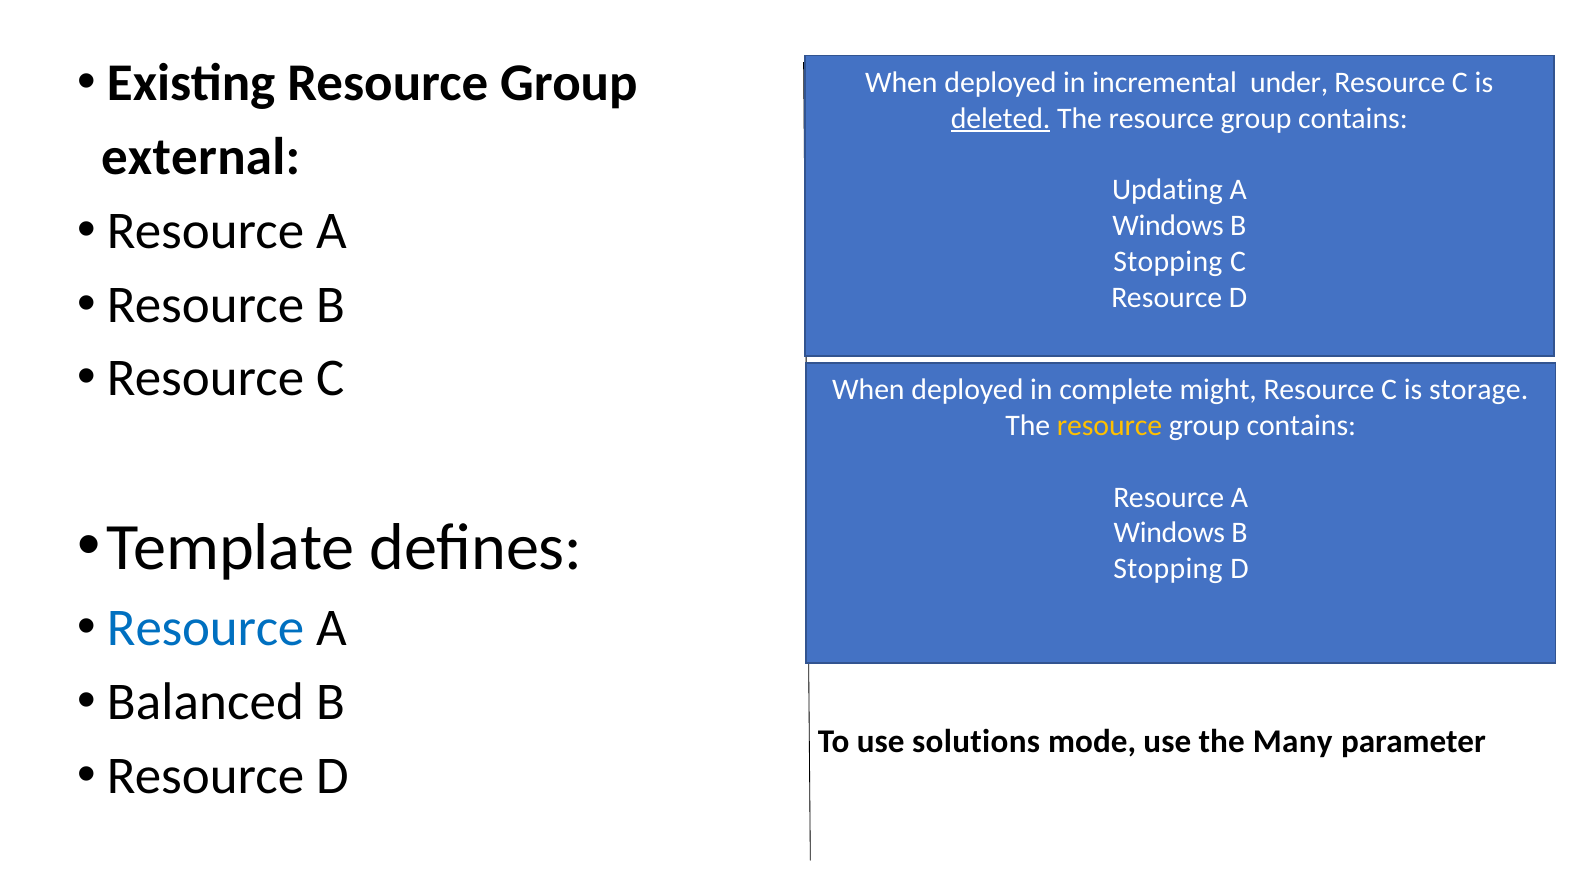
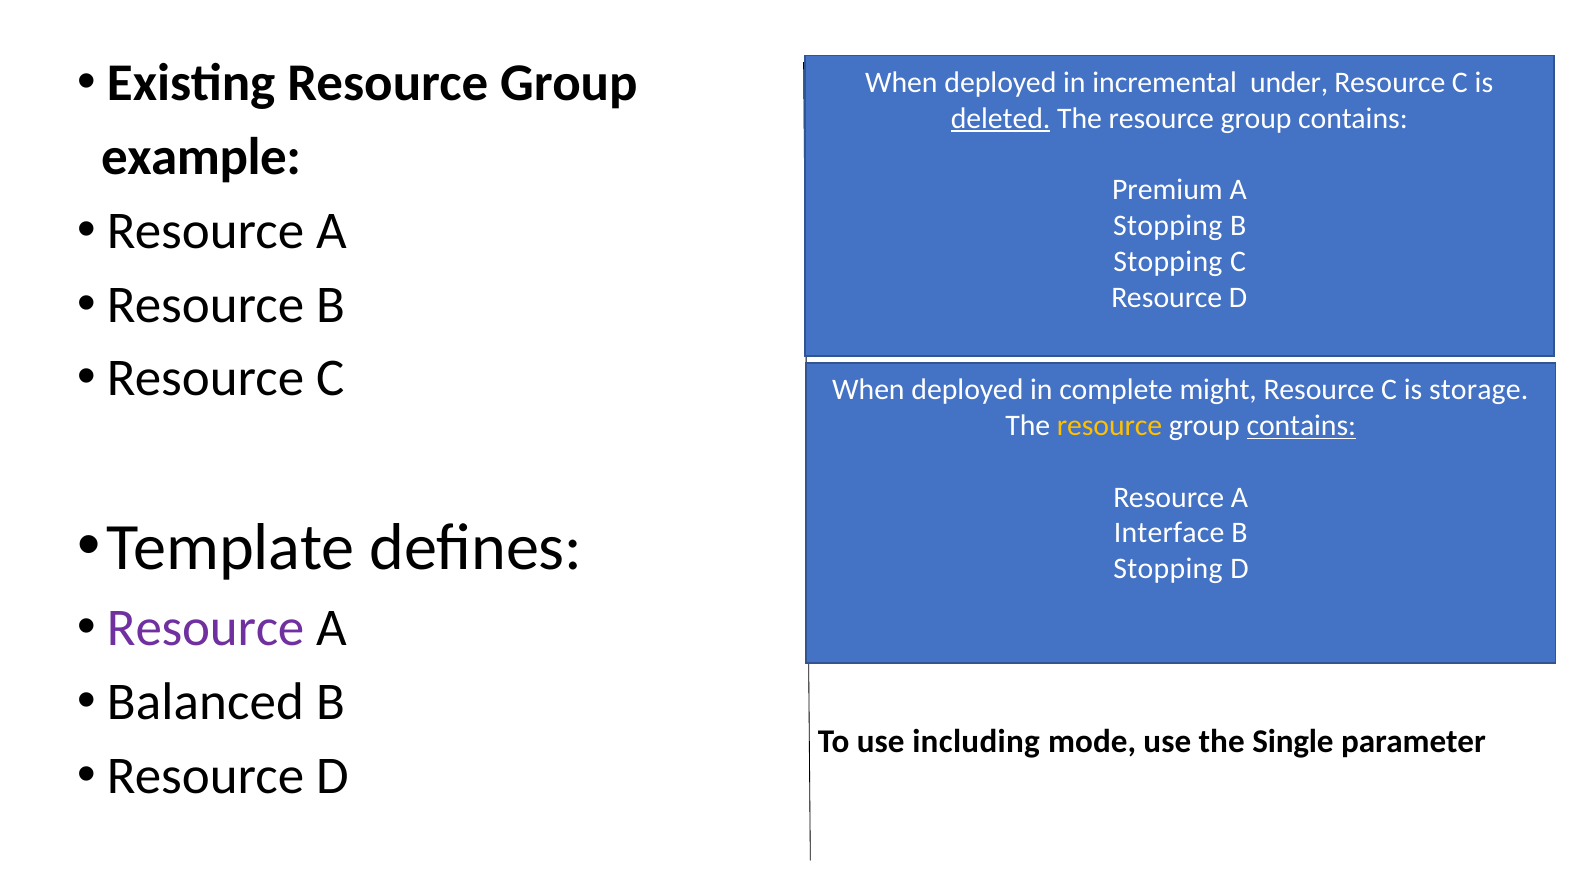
external: external -> example (201, 157)
Updating: Updating -> Premium (1167, 190)
Windows: Windows -> Stopping (1168, 226)
contains underline: none -> present (1301, 426)
Windows: Windows -> Interface (1169, 533)
Resource colour: blue -> purple (206, 629)
solutions: solutions -> including (976, 742)
Many: Many -> Single (1293, 742)
